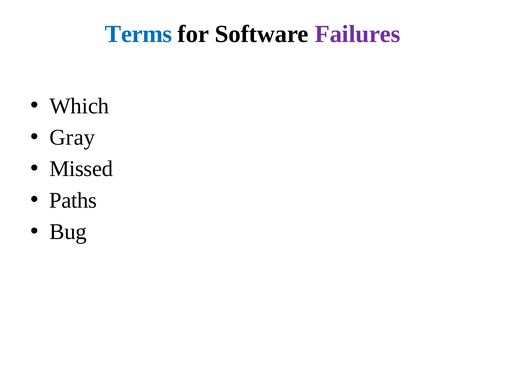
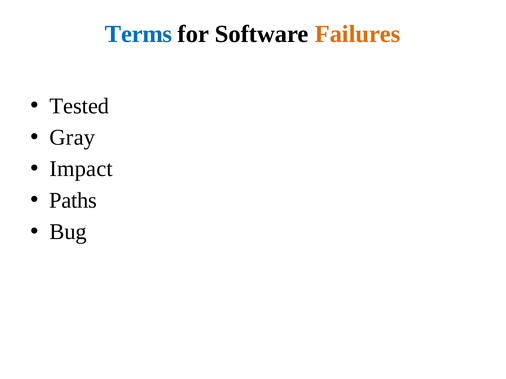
Failures colour: purple -> orange (358, 34)
Which: Which -> Tested (79, 106)
Missed: Missed -> Impact (81, 169)
